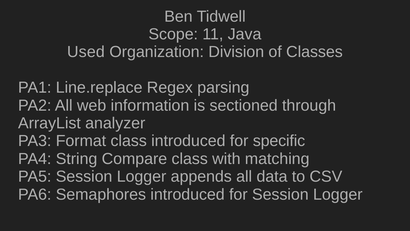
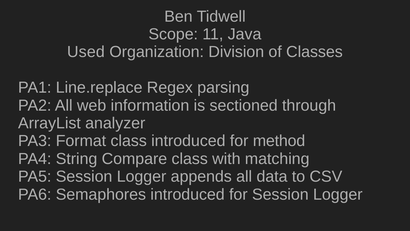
specific: specific -> method (279, 141)
